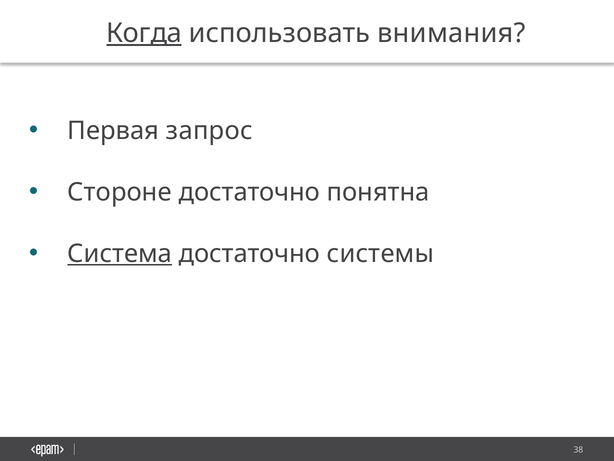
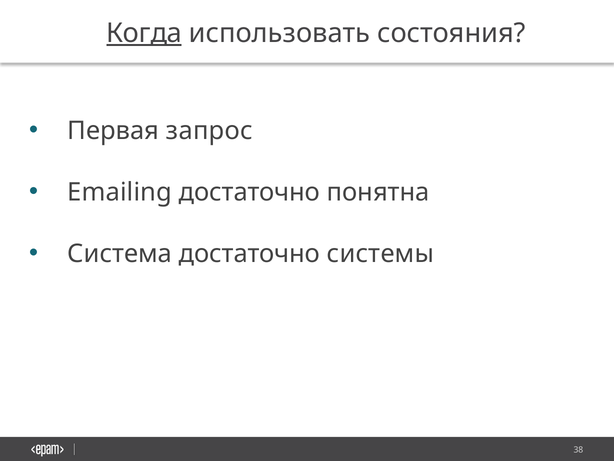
внимания: внимания -> состояния (452, 33)
Стороне: Стороне -> Emailing (120, 192)
Система underline: present -> none (120, 253)
